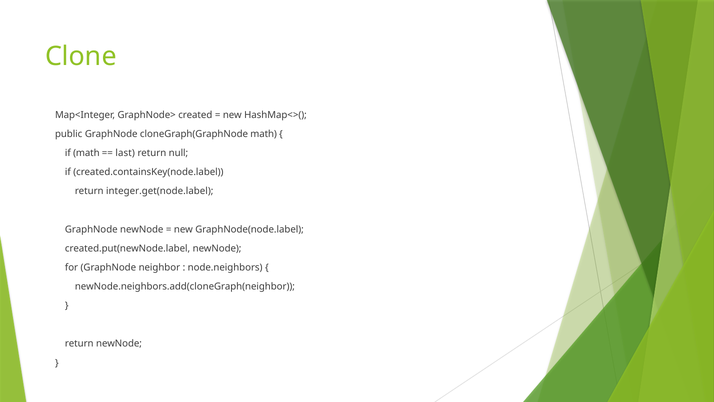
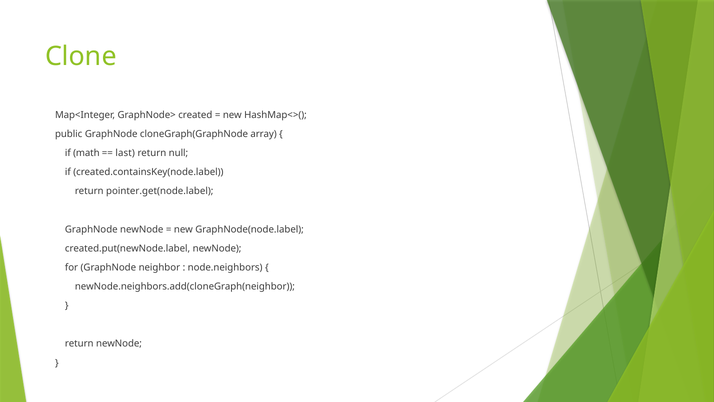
cloneGraph(GraphNode math: math -> array (264, 134)
integer.get(node.label: integer.get(node.label -> pointer.get(node.label (160, 191)
